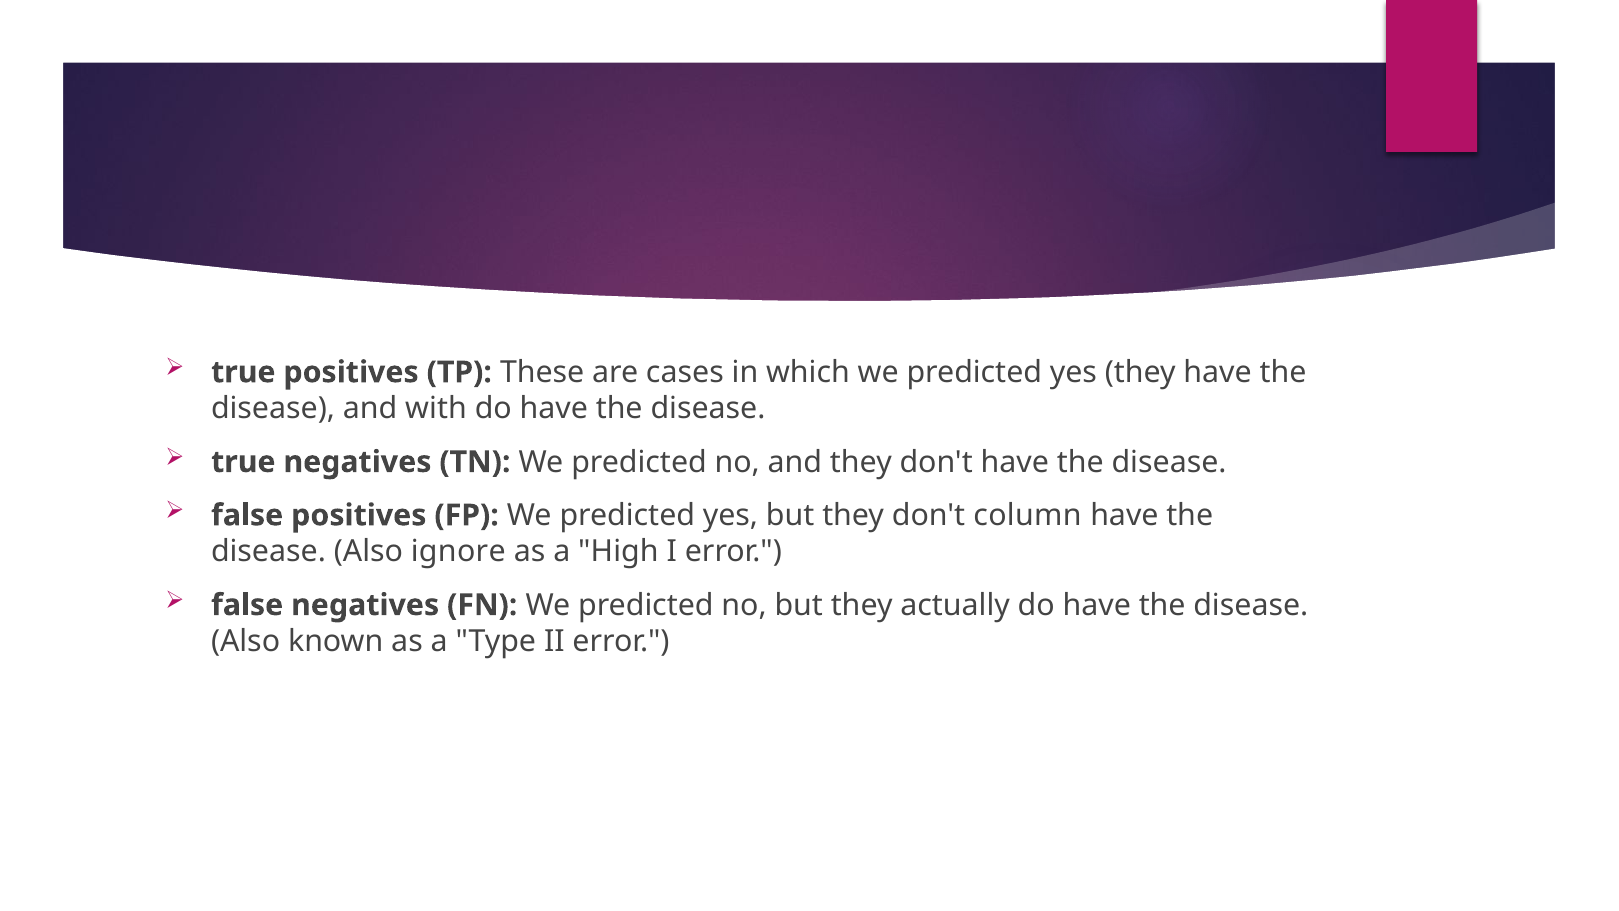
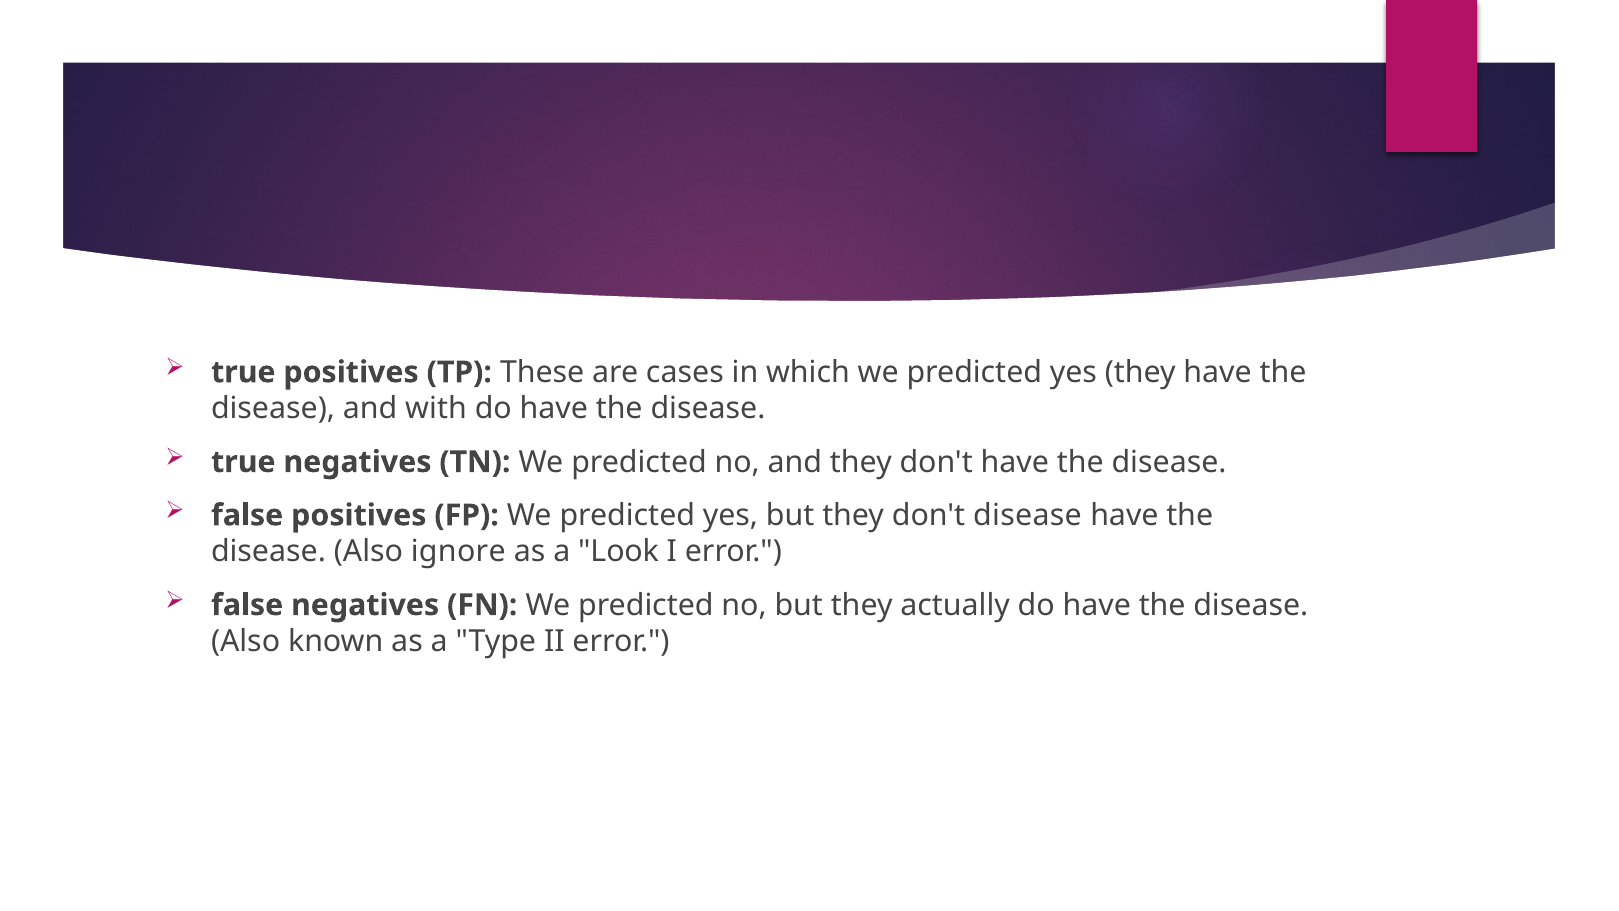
don't column: column -> disease (1028, 515)
High: High -> Look (619, 552)
